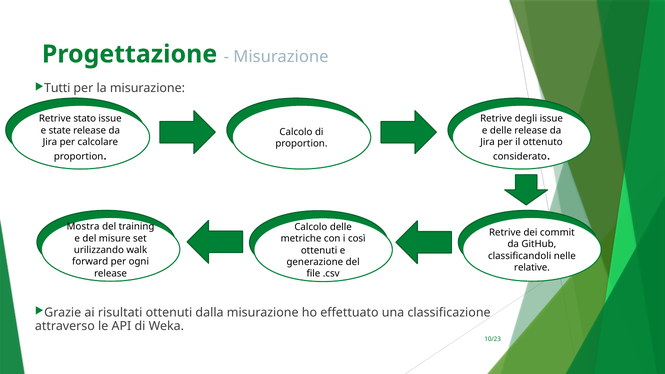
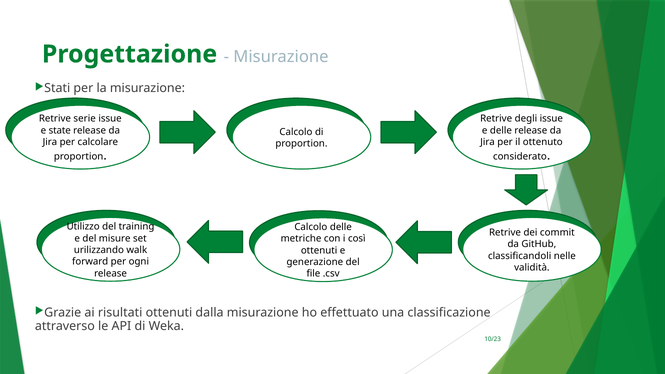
Tutti: Tutti -> Stati (57, 88)
stato: stato -> serie (85, 119)
Mostra: Mostra -> Utilizzo (83, 227)
relative: relative -> validità (532, 268)
